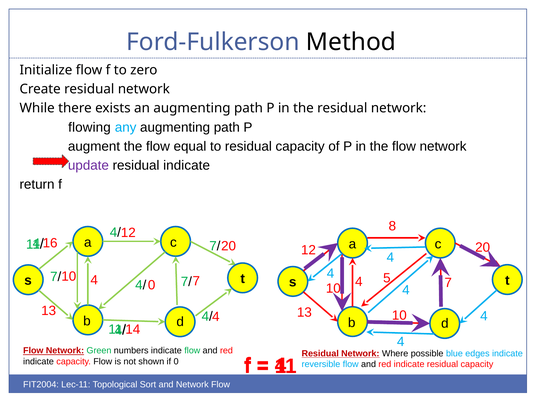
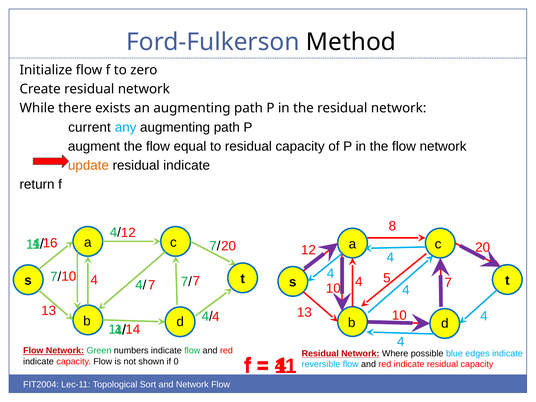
flowing: flowing -> current (89, 127)
update colour: purple -> orange (88, 165)
4 0: 0 -> 7 (152, 285)
